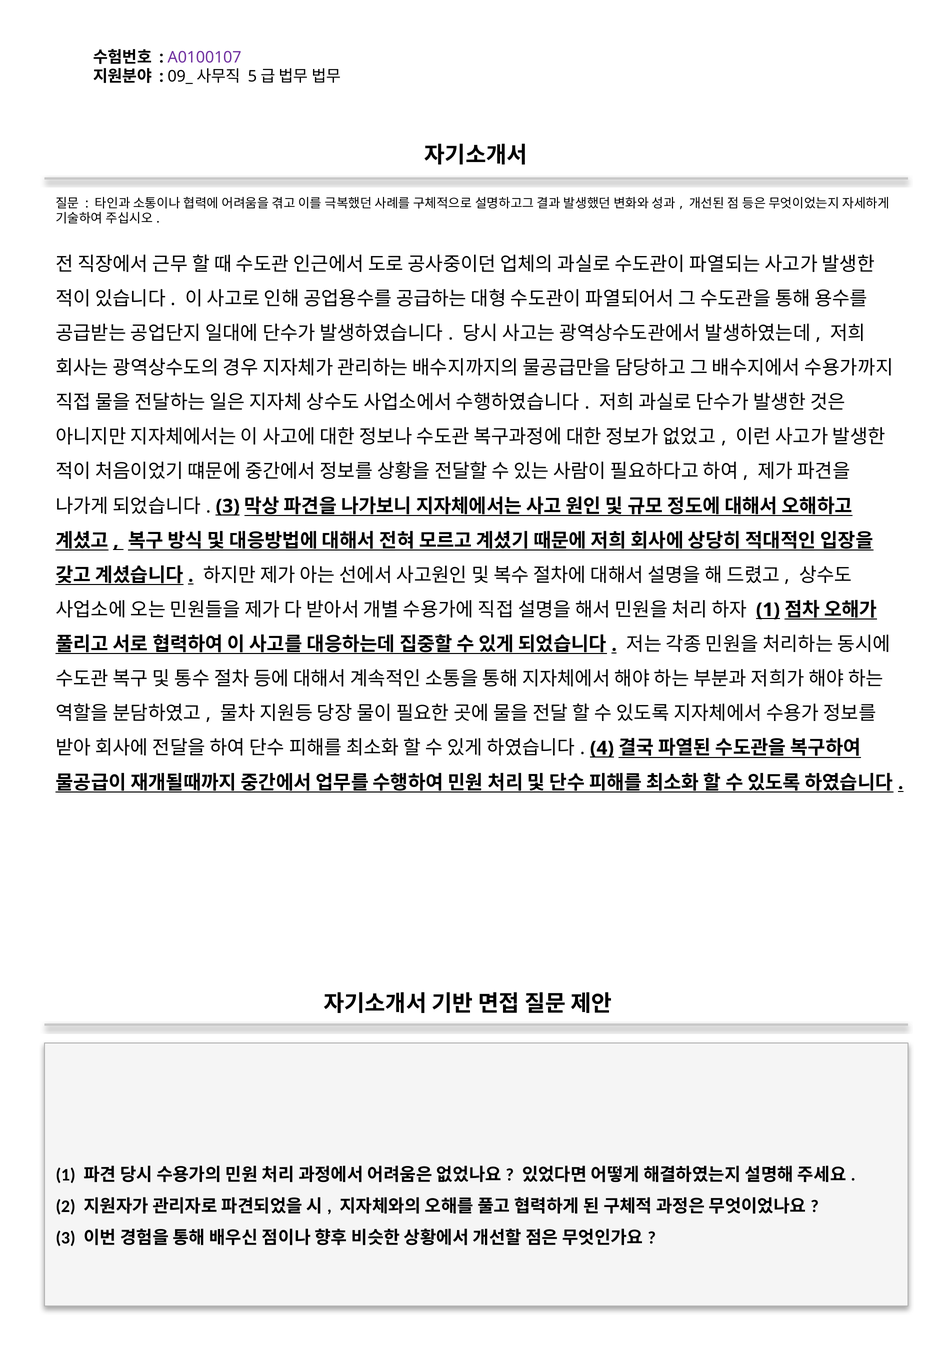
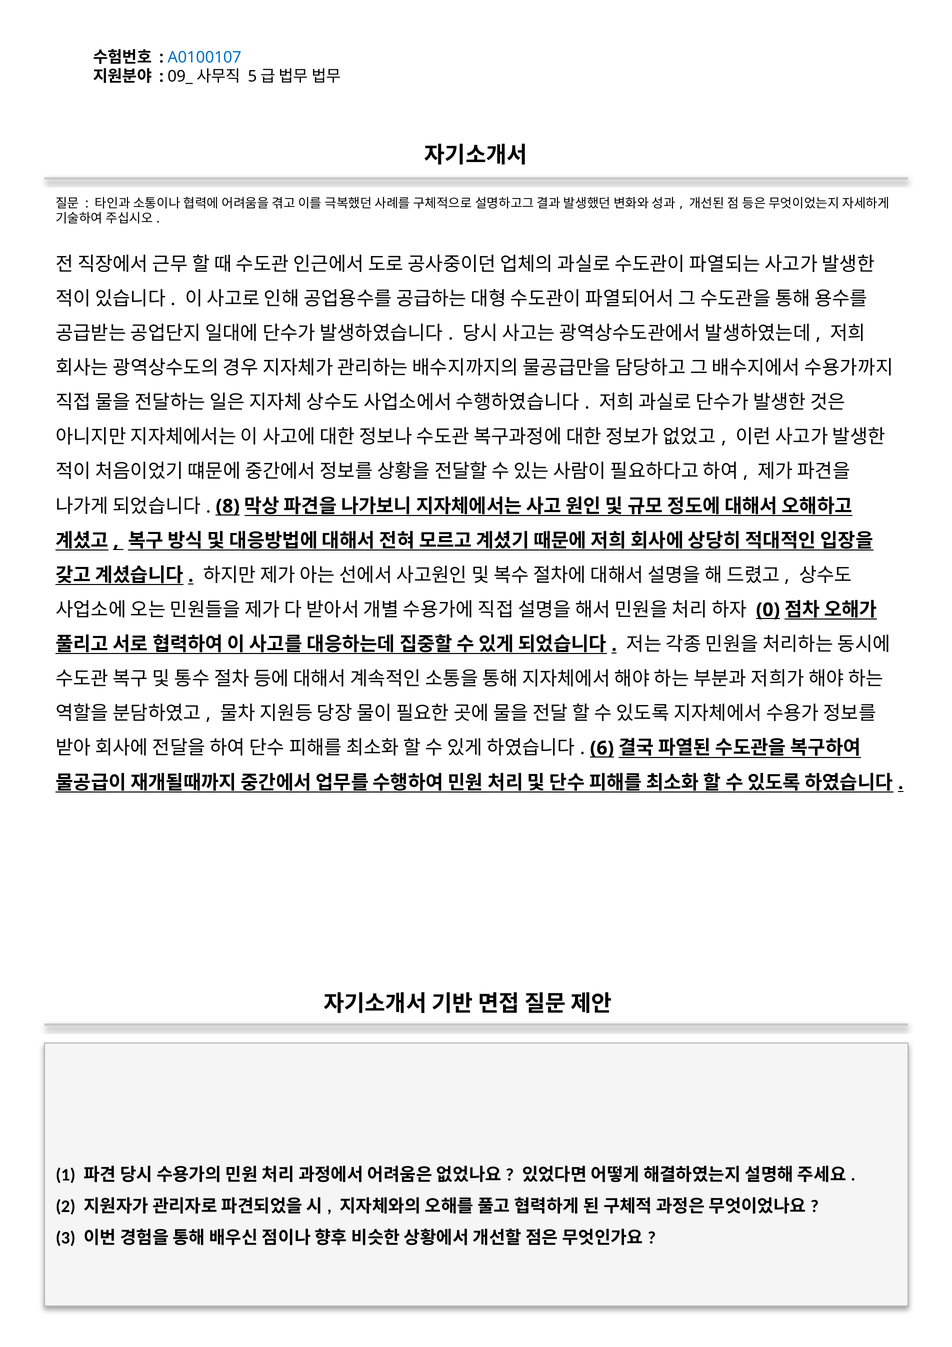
A0100107 colour: purple -> blue (205, 57)
3: 3 -> 8 (228, 506)
1: 1 -> 0 (768, 610)
4: 4 -> 6 (602, 748)
